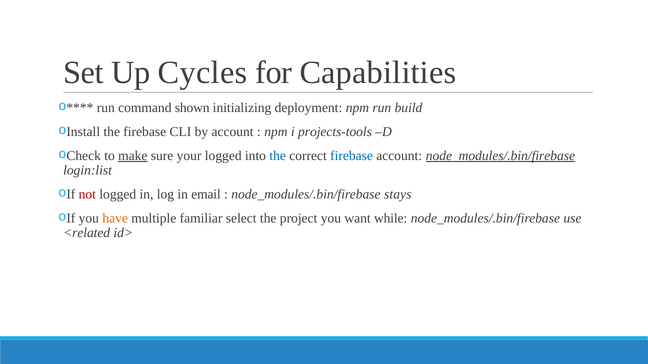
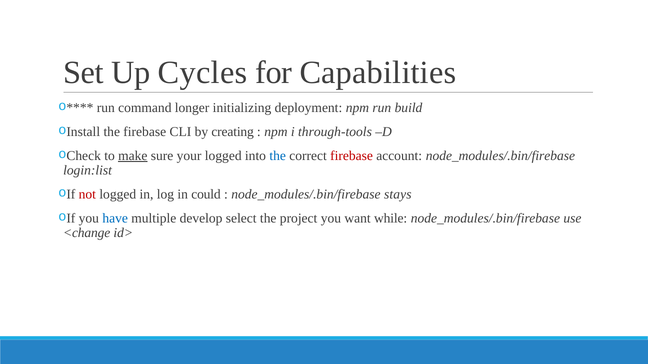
shown: shown -> longer (192, 108)
by account: account -> creating (233, 132)
projects-tools: projects-tools -> through-tools (335, 132)
firebase colour: blue -> red (352, 156)
node_modules/.bin/firebase underline: present -> none (500, 156)
email: email -> could (206, 194)
have colour: orange -> blue (115, 218)
familiar: familiar -> develop (201, 218)
<related: <related -> <change (87, 233)
